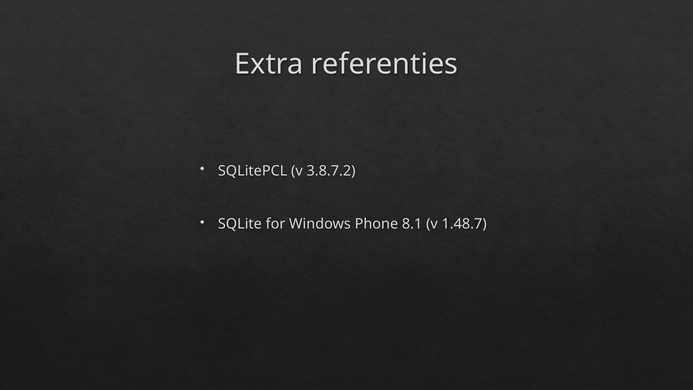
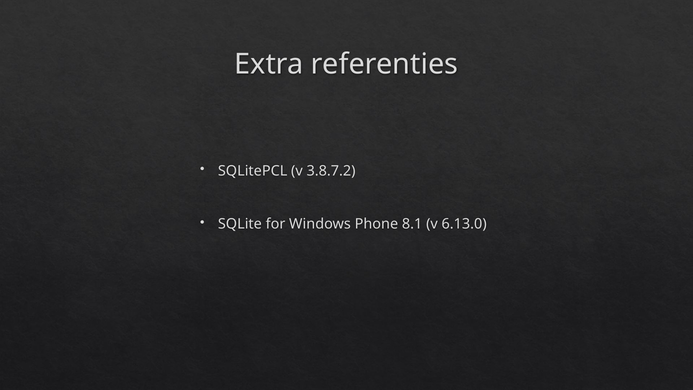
1.48.7: 1.48.7 -> 6.13.0 (464, 224)
